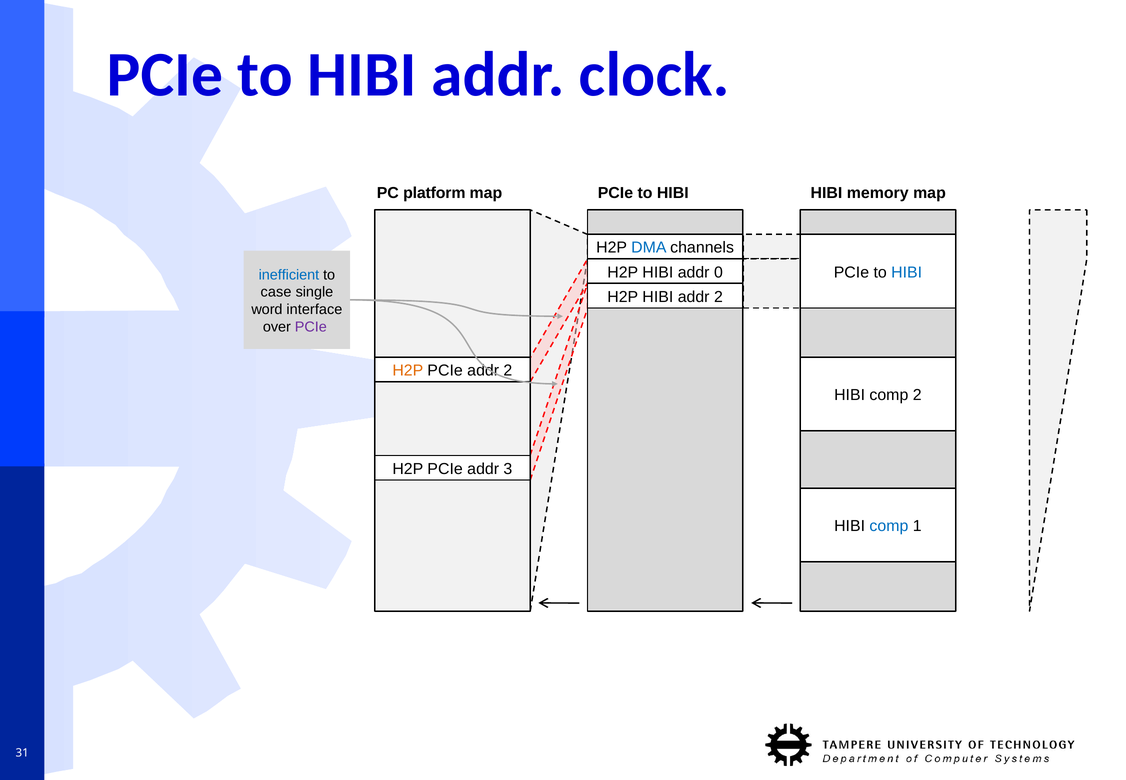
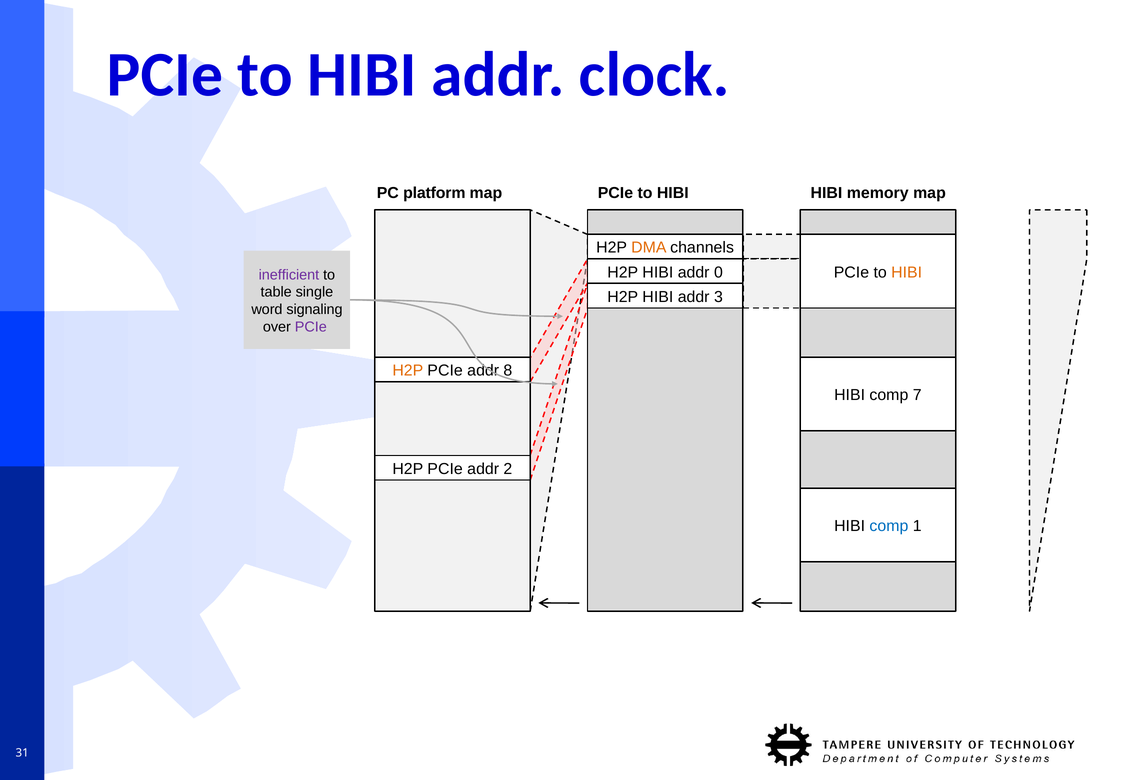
DMA colour: blue -> orange (649, 248)
HIBI colour: blue -> orange (907, 272)
inefficient colour: blue -> purple (289, 275)
case: case -> table (276, 292)
HIBI addr 2: 2 -> 3 (718, 297)
interface: interface -> signaling (314, 309)
PCIe addr 2: 2 -> 8 (508, 370)
comp 2: 2 -> 7 (917, 395)
3: 3 -> 2 (508, 469)
